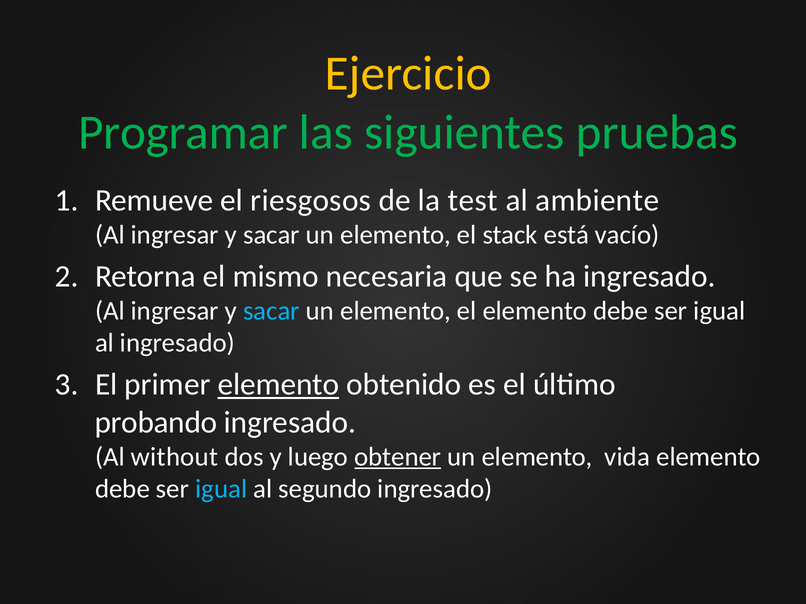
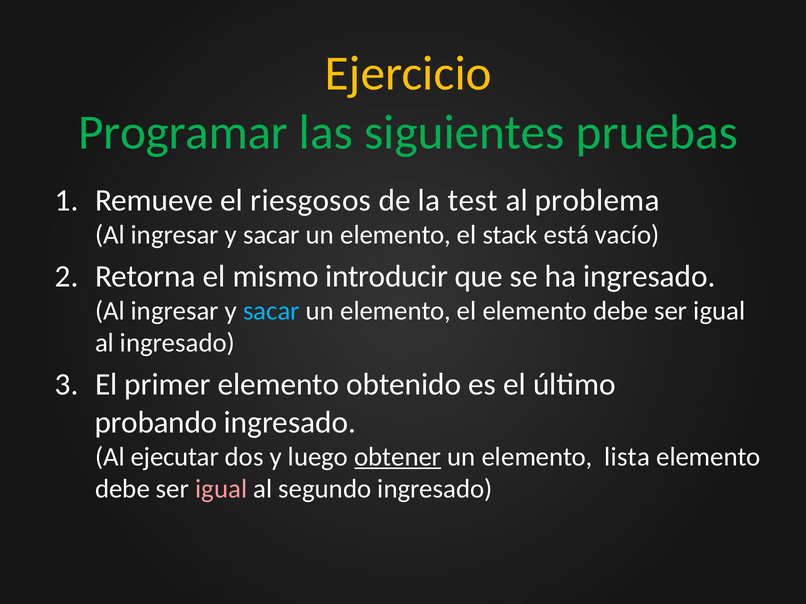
ambiente: ambiente -> problema (597, 200)
necesaria: necesaria -> introducir (387, 277)
elemento underline: present -> none (278, 385)
without: without -> ejecutar (175, 457)
vida: vida -> lista (627, 457)
igual colour: light blue -> pink (221, 489)
